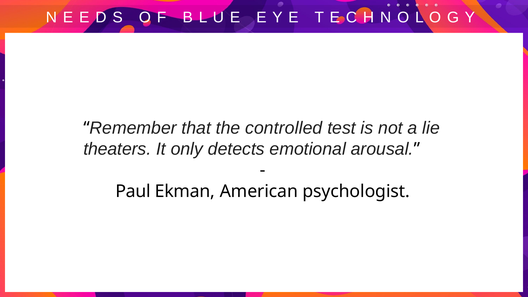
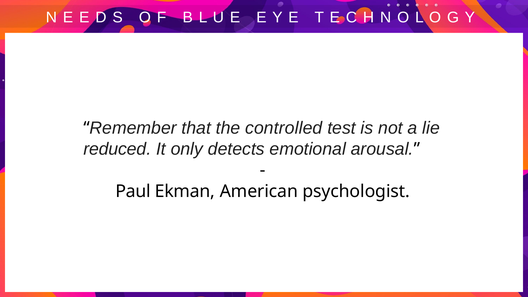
theaters: theaters -> reduced (117, 149)
